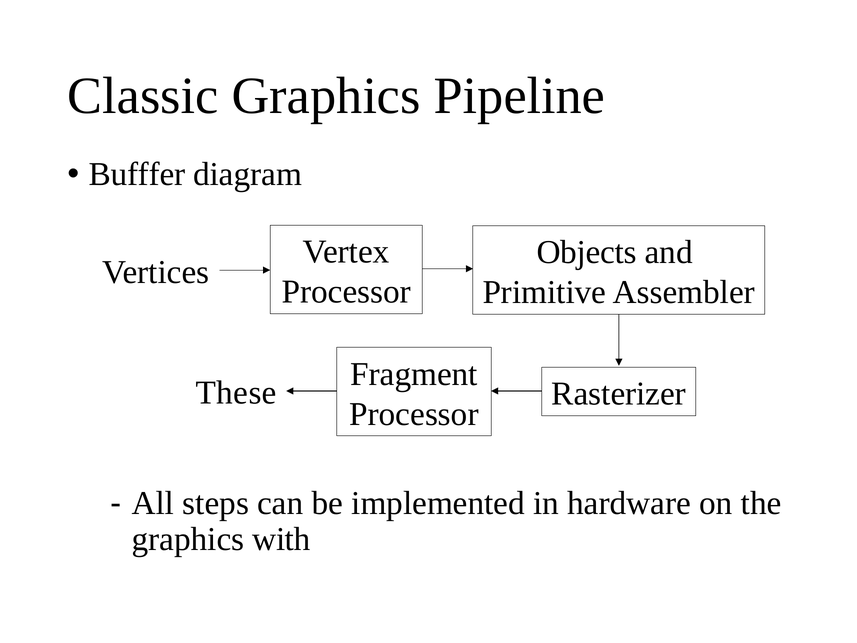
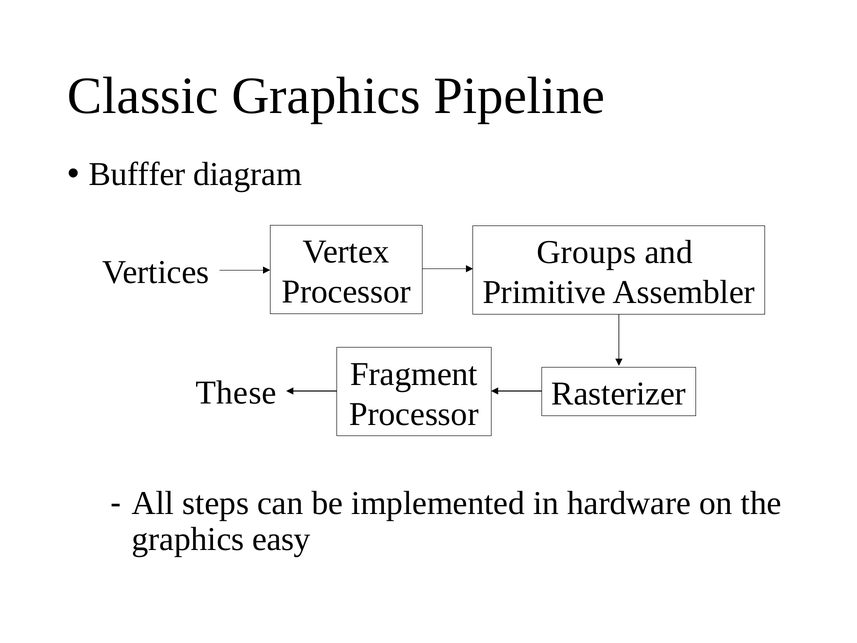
Objects: Objects -> Groups (586, 252)
with: with -> easy (281, 539)
